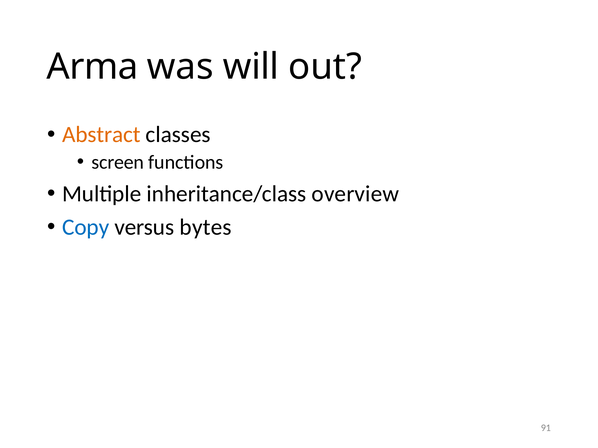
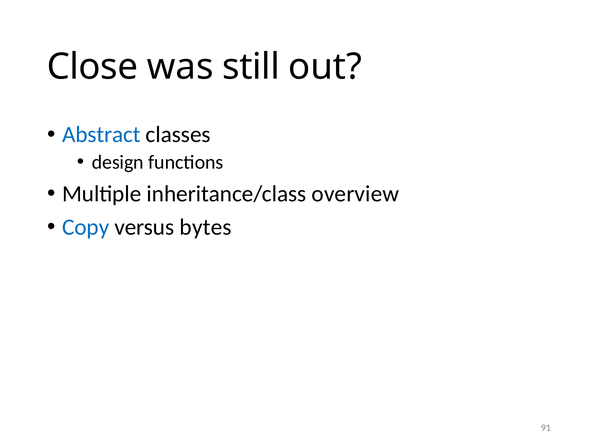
Arma: Arma -> Close (92, 67)
will: will -> still (251, 67)
Abstract colour: orange -> blue (101, 135)
screen: screen -> design (118, 162)
